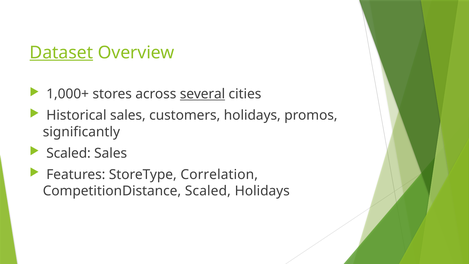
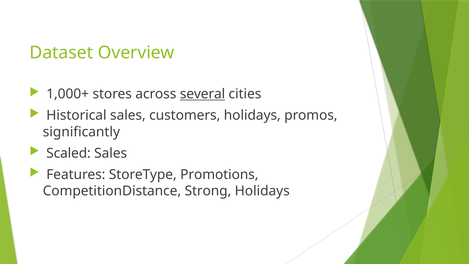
Dataset underline: present -> none (61, 52)
Correlation: Correlation -> Promotions (219, 174)
CompetitionDistance Scaled: Scaled -> Strong (208, 191)
